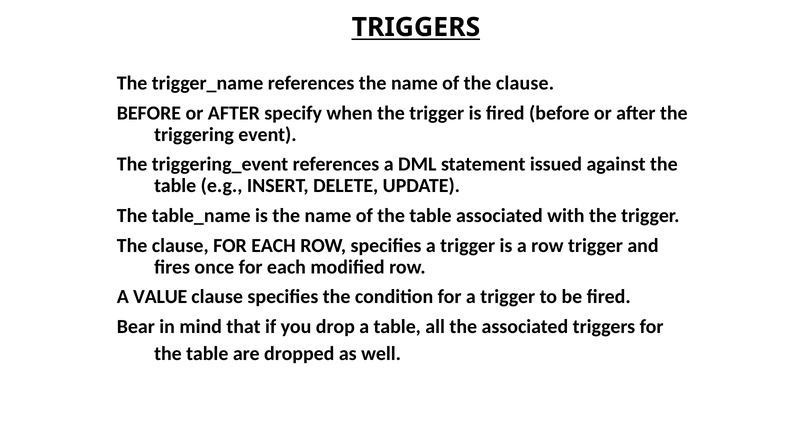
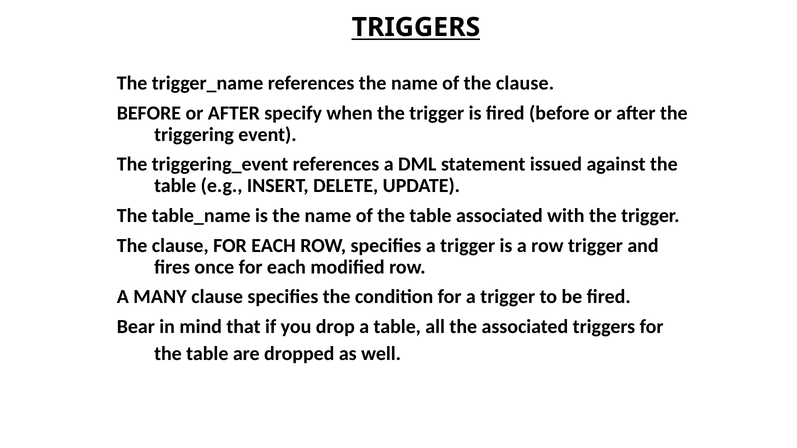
VALUE: VALUE -> MANY (160, 297)
